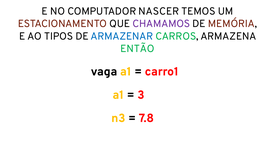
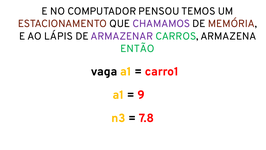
NASCER: NASCER -> PENSOU (159, 11)
TIPOS: TIPOS -> LÁPIS (58, 36)
ARMAZENAR colour: blue -> purple (122, 36)
3: 3 -> 9 (141, 95)
